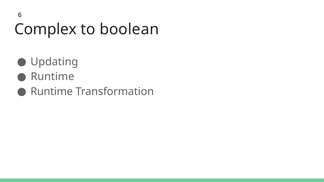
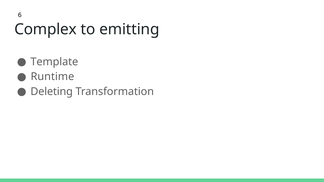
boolean: boolean -> emitting (129, 29)
Updating: Updating -> Template (54, 62)
Runtime: Runtime -> Deleting (52, 92)
